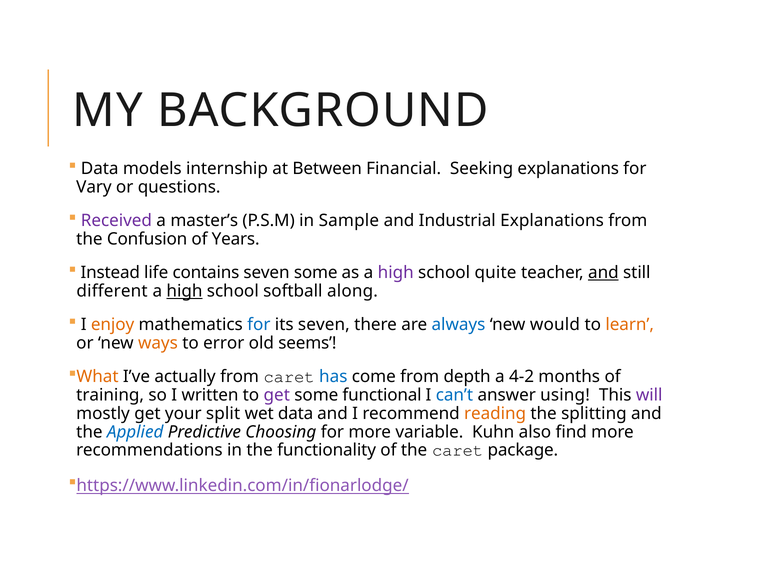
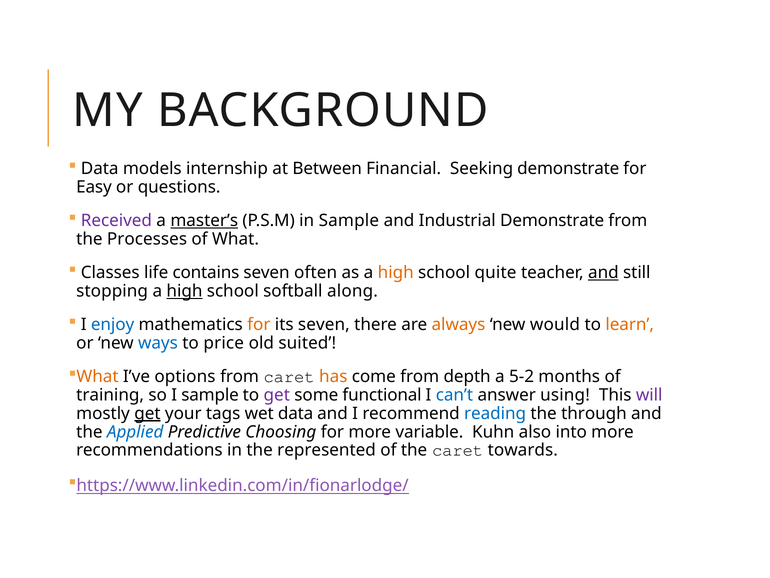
Seeking explanations: explanations -> demonstrate (568, 169)
Vary: Vary -> Easy (94, 187)
master’s underline: none -> present (204, 220)
Industrial Explanations: Explanations -> Demonstrate (552, 220)
Confusion: Confusion -> Processes (147, 239)
of Years: Years -> What (236, 239)
Instead: Instead -> Classes (110, 272)
seven some: some -> often (316, 272)
high colour: purple -> orange (396, 272)
different: different -> stopping (112, 291)
enjoy colour: orange -> blue (113, 324)
for colour: blue -> orange (259, 324)
always colour: blue -> orange (458, 324)
ways colour: orange -> blue (158, 343)
error: error -> price (224, 343)
seems: seems -> suited (307, 343)
actually: actually -> options (185, 376)
has colour: blue -> orange (333, 376)
4-2: 4-2 -> 5-2 (522, 376)
I written: written -> sample (210, 395)
get underline: none -> present (147, 413)
split: split -> tags (223, 413)
reading colour: orange -> blue (495, 413)
splitting: splitting -> through (594, 413)
find: find -> into (571, 431)
functionality: functionality -> represented (327, 450)
package: package -> towards (523, 450)
